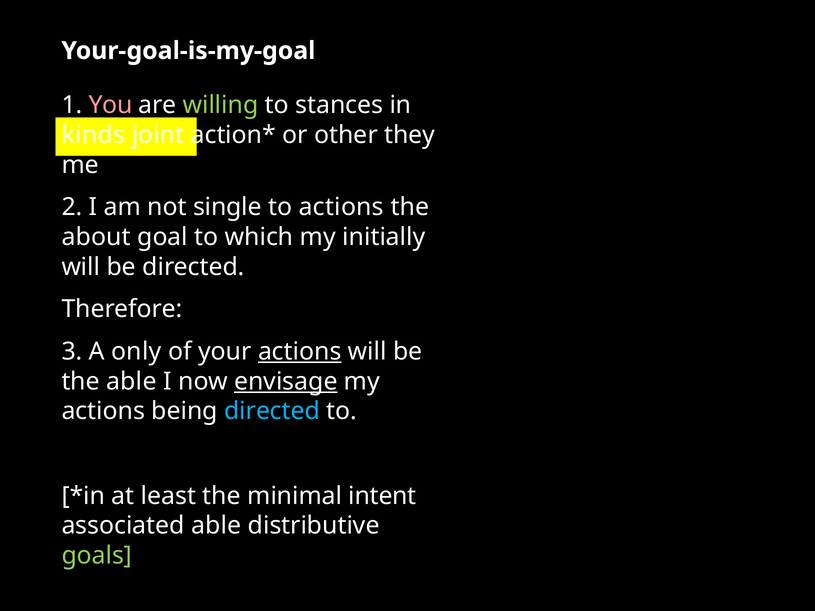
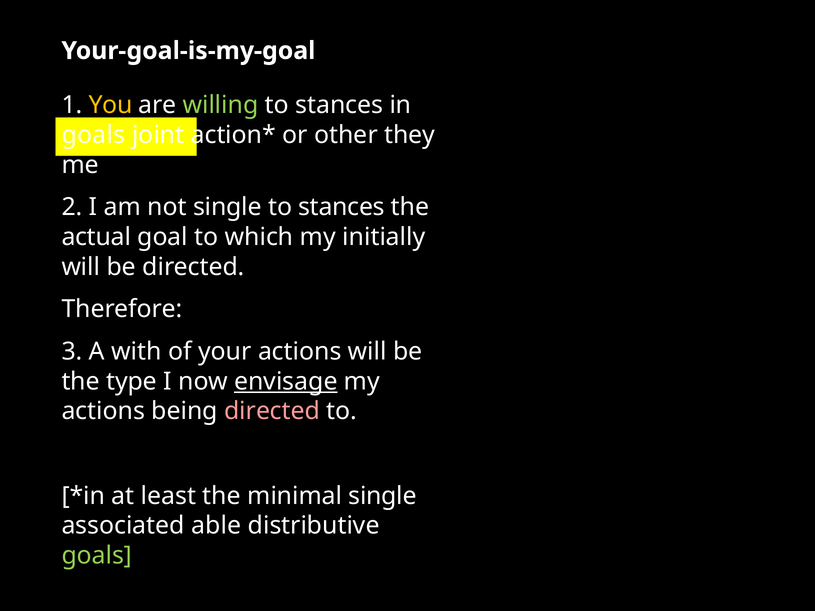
You colour: pink -> yellow (111, 105)
kinds: kinds -> goals (93, 135)
actions: actions -> stances (342, 207)
about: about -> actual (96, 237)
only: only -> with (136, 352)
actions underline: present -> none (300, 352)
the able: able -> type (132, 381)
directed colour: light blue -> pink (272, 411)
minimal intent: intent -> single (382, 496)
